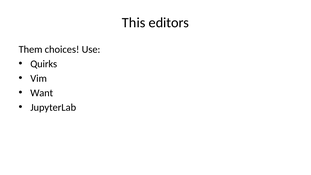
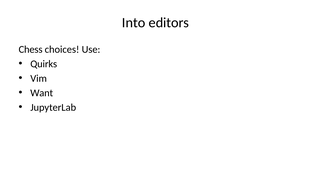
This: This -> Into (134, 23)
Them: Them -> Chess (31, 49)
